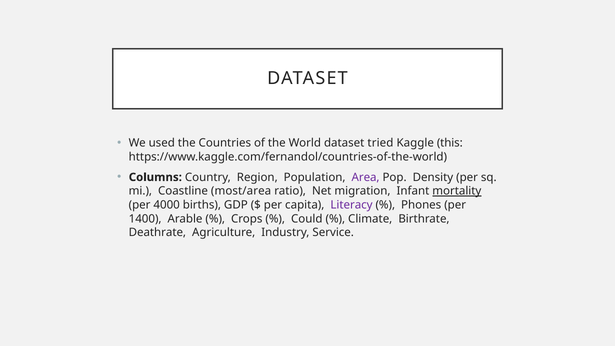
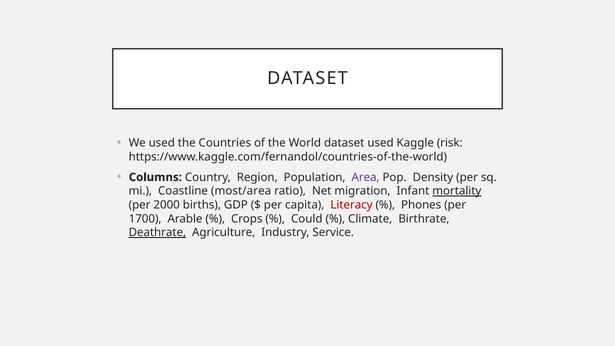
dataset tried: tried -> used (381, 143)
this: this -> risk (450, 143)
4000: 4000 -> 2000 (167, 205)
Literacy colour: purple -> red (352, 205)
1400: 1400 -> 1700 (145, 219)
Deathrate underline: none -> present (157, 233)
